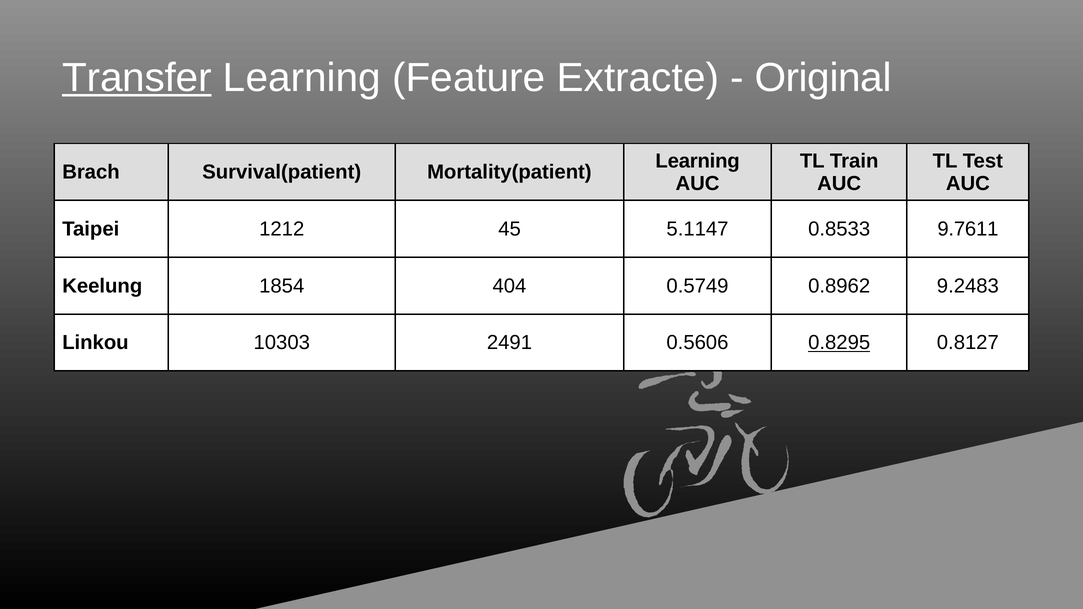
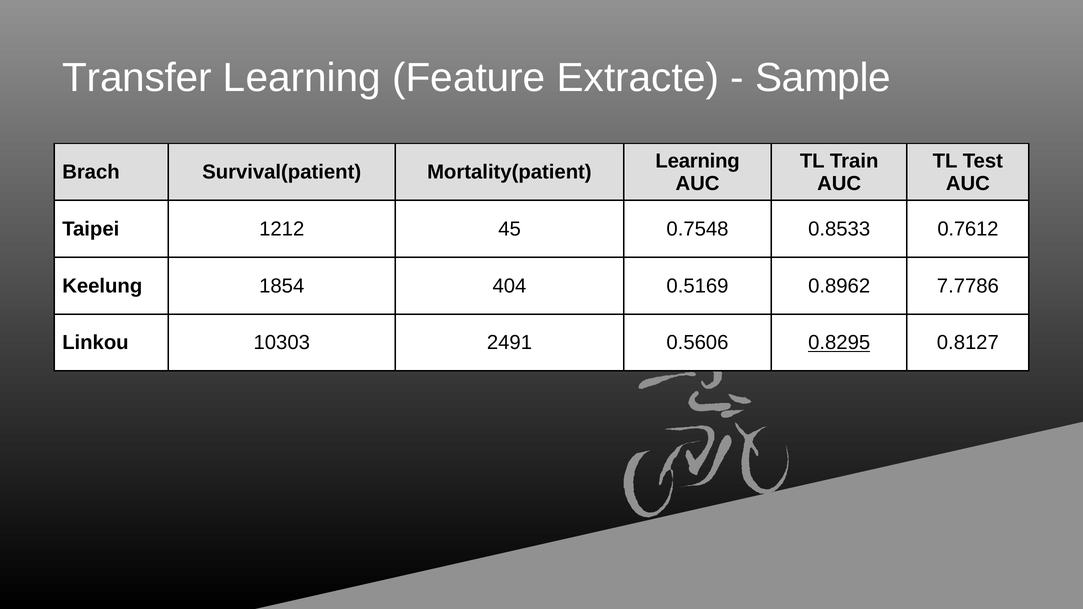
Transfer underline: present -> none (137, 78)
Original: Original -> Sample (823, 78)
5.1147: 5.1147 -> 0.7548 (698, 229)
9.7611: 9.7611 -> 0.7612 (968, 229)
0.5749: 0.5749 -> 0.5169 (698, 286)
9.2483: 9.2483 -> 7.7786 (968, 286)
